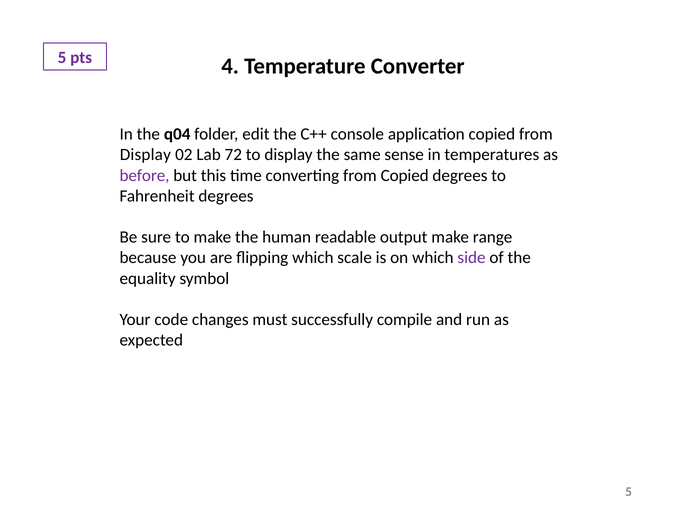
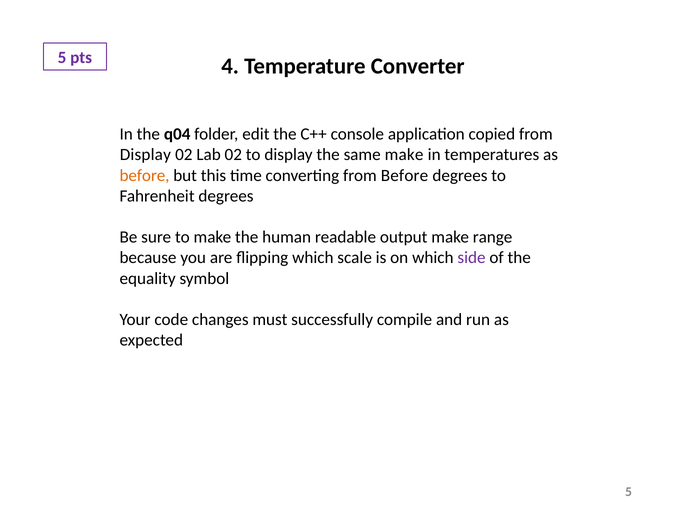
Lab 72: 72 -> 02 (233, 155)
same sense: sense -> make (404, 155)
before colour: purple -> orange (145, 175)
from Copied: Copied -> Before (405, 175)
